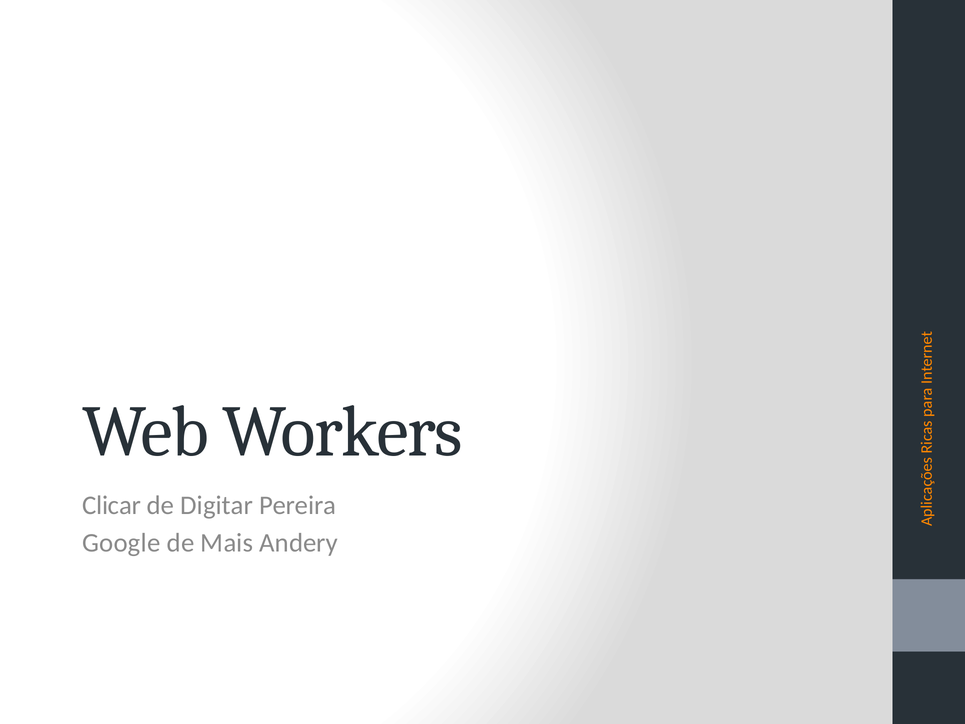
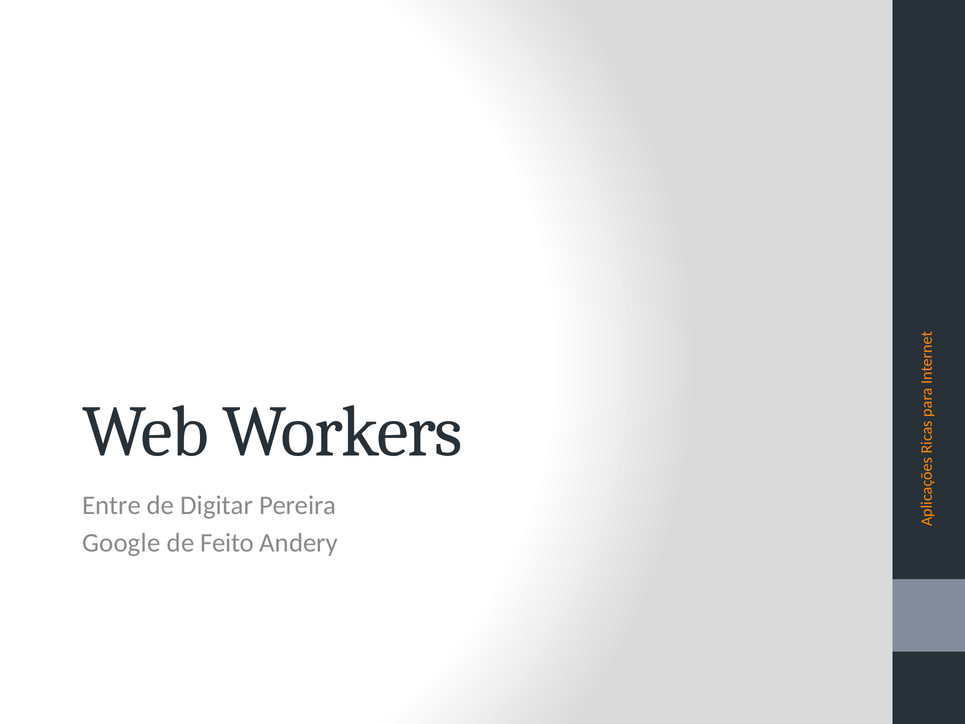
Clicar: Clicar -> Entre (111, 505)
Mais: Mais -> Feito (227, 543)
